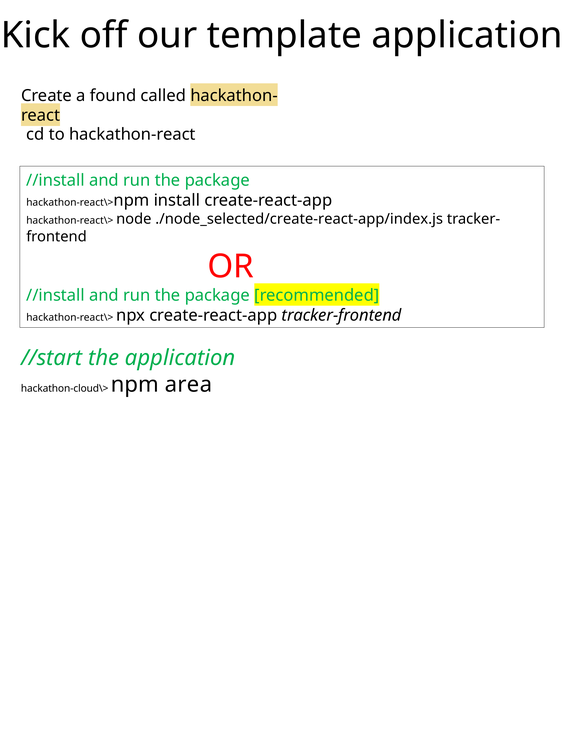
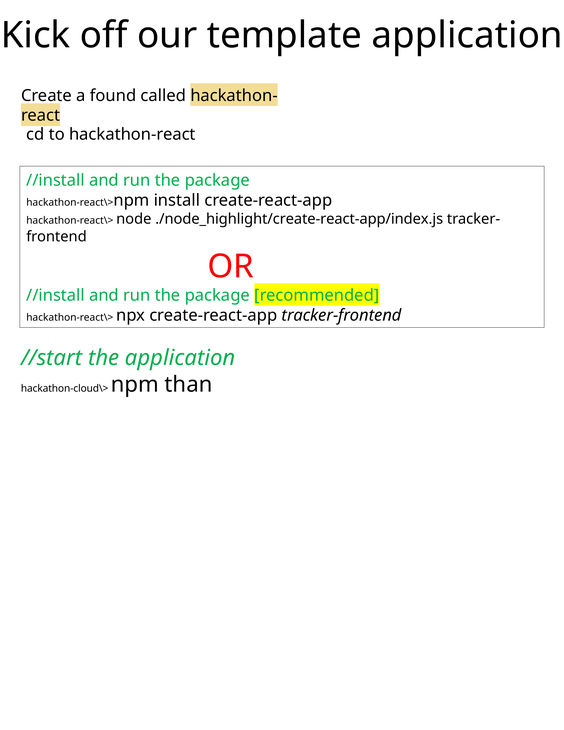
./node_selected/create-react-app/index.js: ./node_selected/create-react-app/index.js -> ./node_highlight/create-react-app/index.js (299, 219)
area: area -> than (189, 384)
